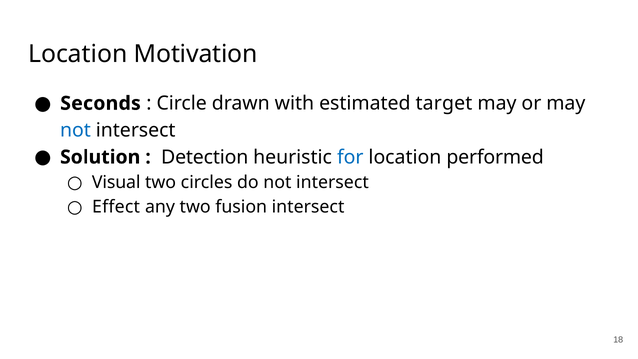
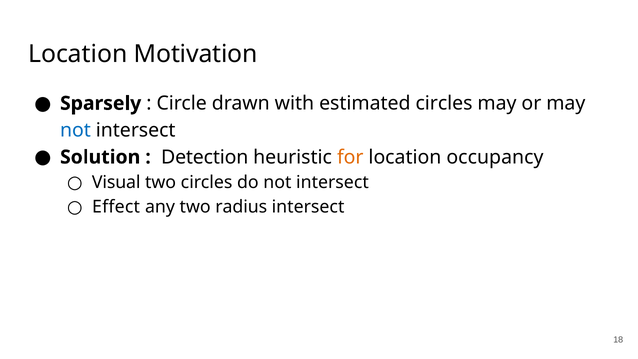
Seconds: Seconds -> Sparsely (101, 103)
estimated target: target -> circles (444, 103)
for colour: blue -> orange (350, 157)
performed: performed -> occupancy (495, 157)
fusion: fusion -> radius (241, 207)
